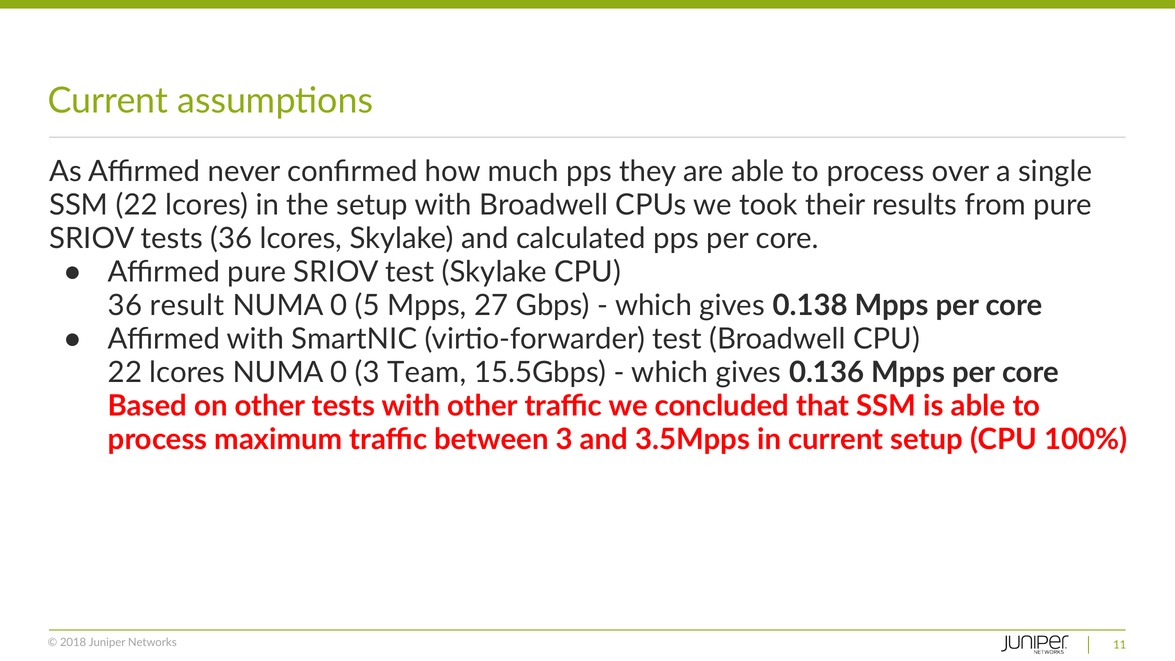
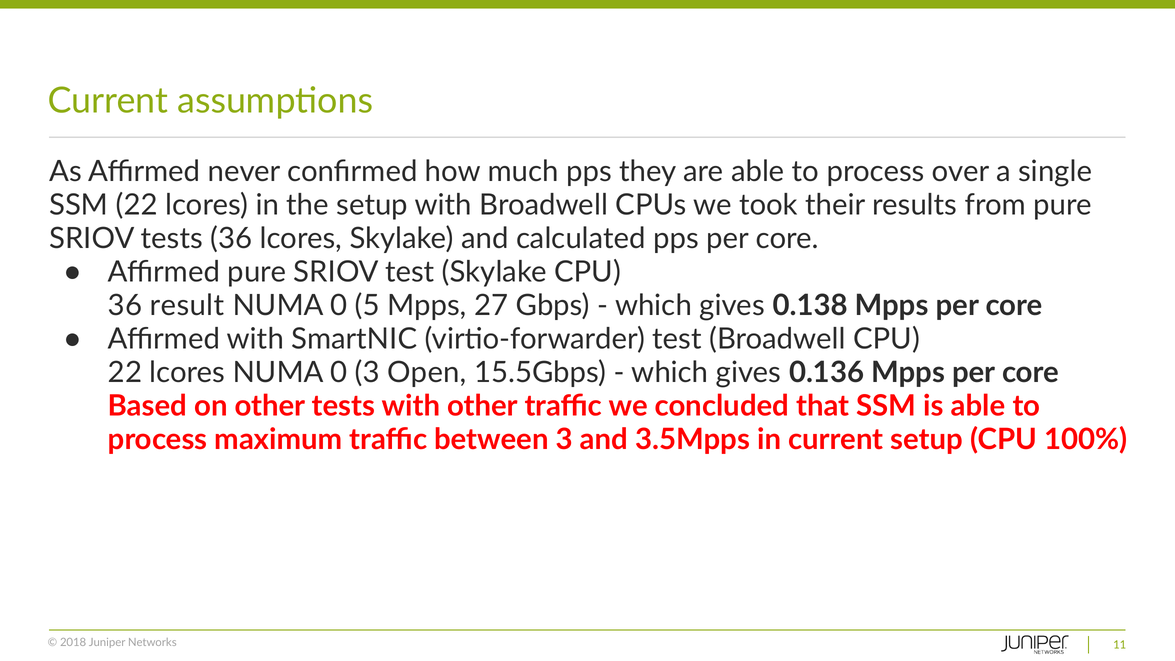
Team: Team -> Open (427, 373)
